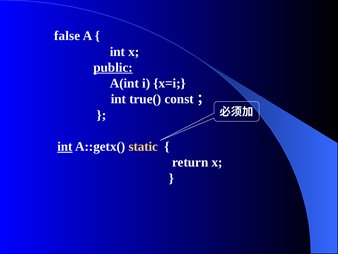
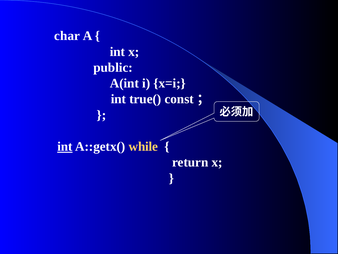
false: false -> char (67, 36)
public underline: present -> none (113, 67)
static: static -> while (143, 146)
